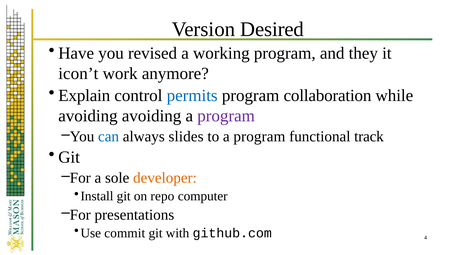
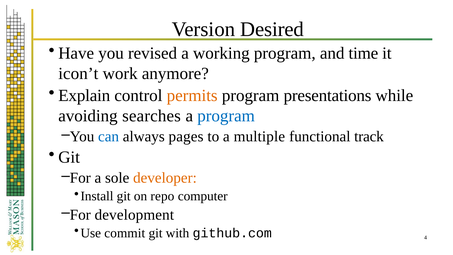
they: they -> time (363, 53)
permits colour: blue -> orange (192, 95)
collaboration: collaboration -> presentations (328, 95)
avoiding avoiding: avoiding -> searches (152, 116)
program colour: purple -> blue (226, 116)
slides: slides -> pages (186, 136)
to a program: program -> multiple (259, 136)
presentations: presentations -> development (134, 215)
